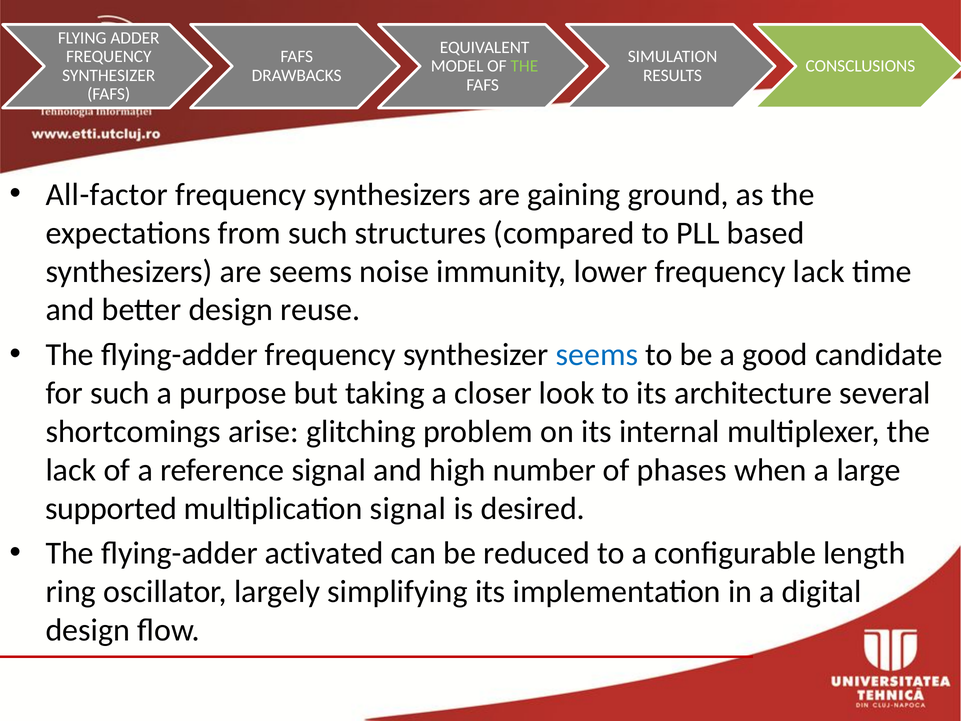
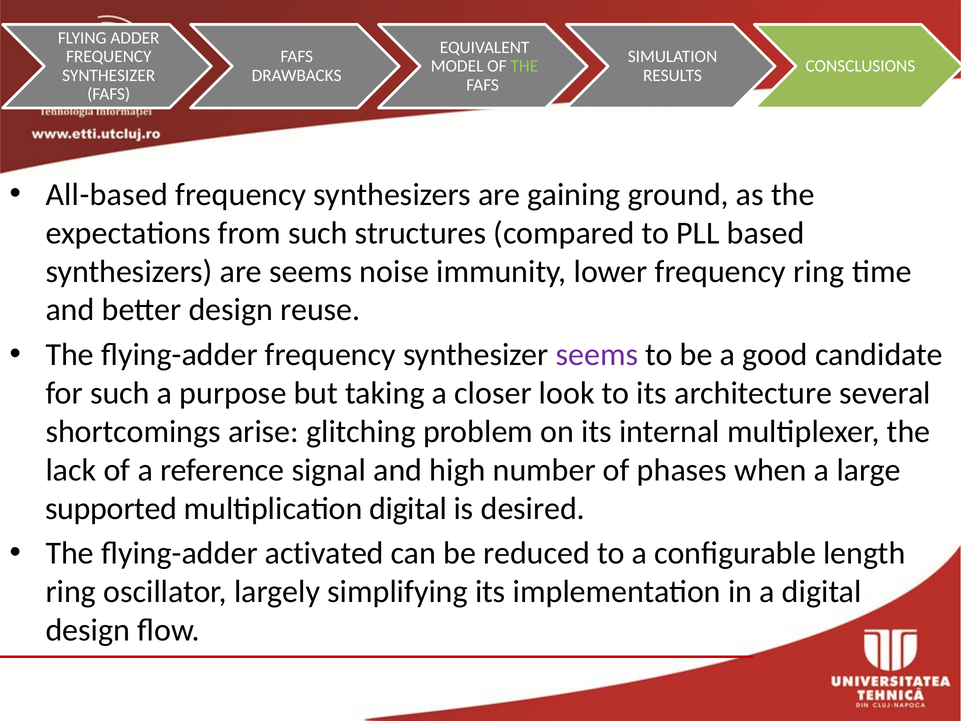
All-factor: All-factor -> All-based (107, 194)
frequency lack: lack -> ring (819, 271)
seems colour: blue -> purple (597, 355)
multiplication signal: signal -> digital (408, 508)
